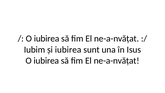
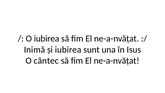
Iubim: Iubim -> Inimă (34, 50)
iubirea: iubirea -> cântec (46, 61)
